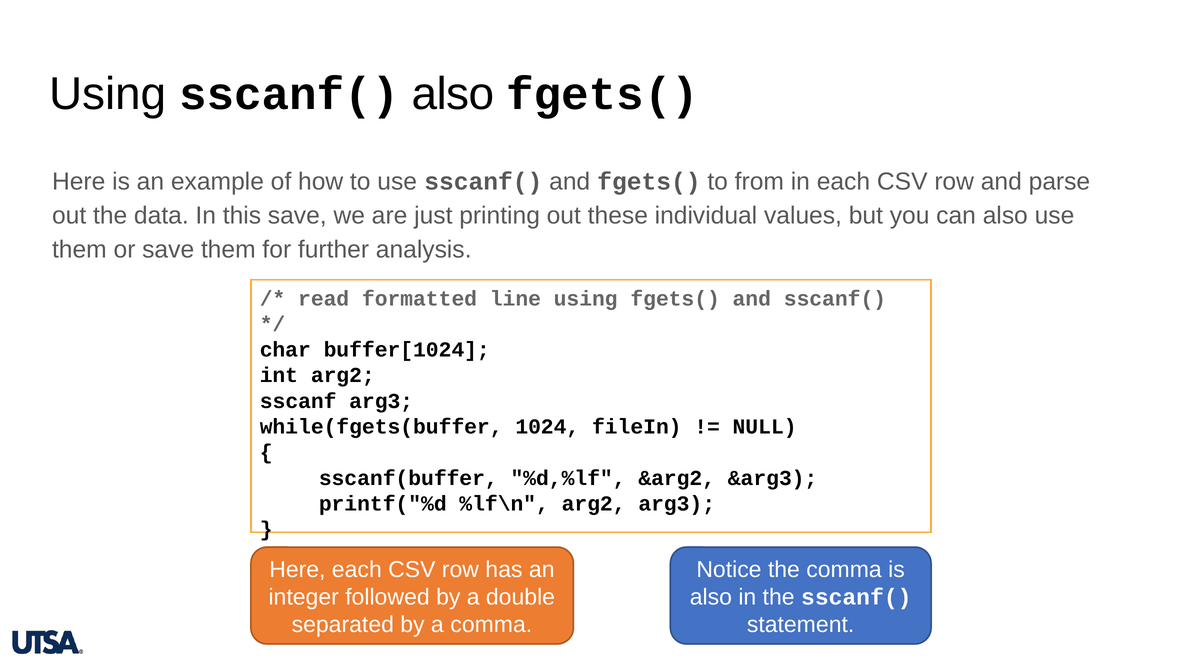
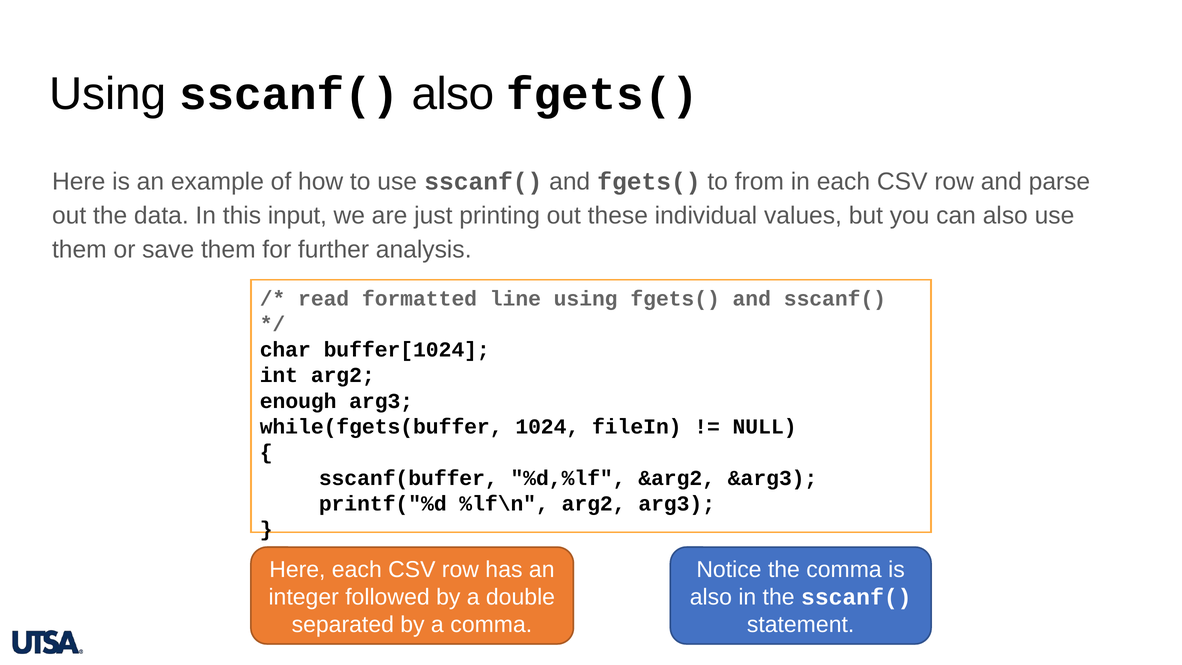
this save: save -> input (297, 216)
sscanf: sscanf -> enough (298, 401)
